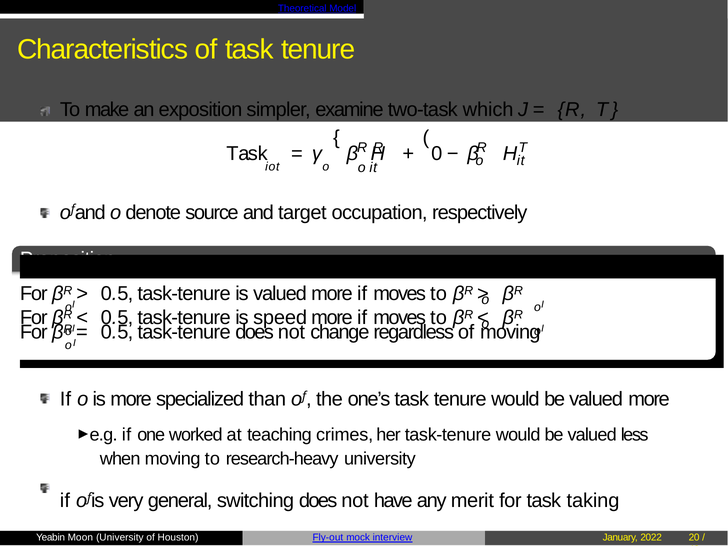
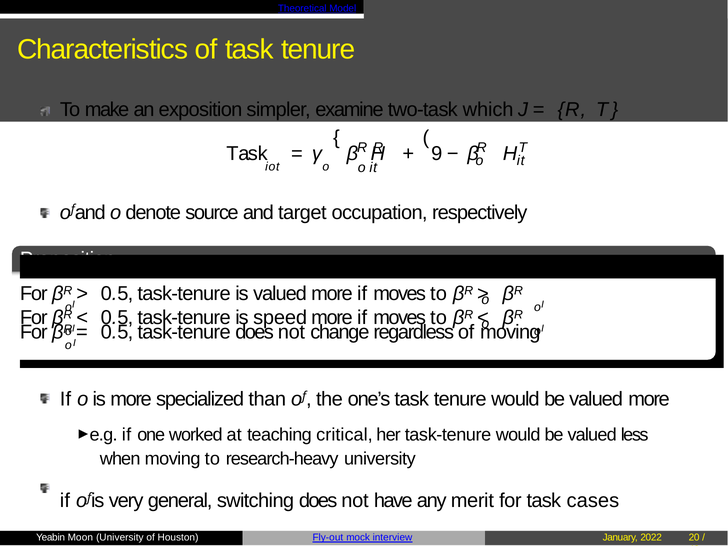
0: 0 -> 9 (437, 154)
crimes: crimes -> critical (344, 435)
taking: taking -> cases (593, 501)
